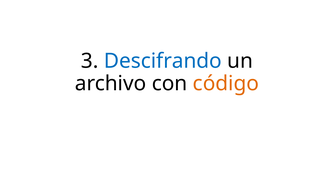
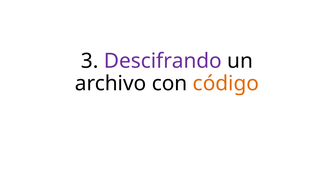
Descifrando colour: blue -> purple (163, 61)
